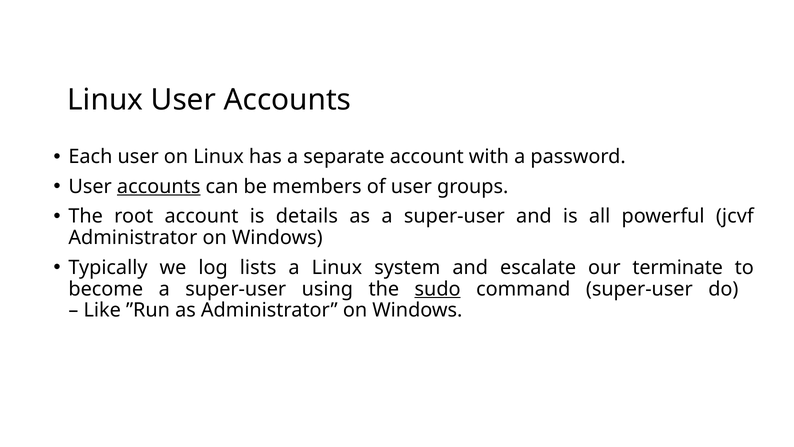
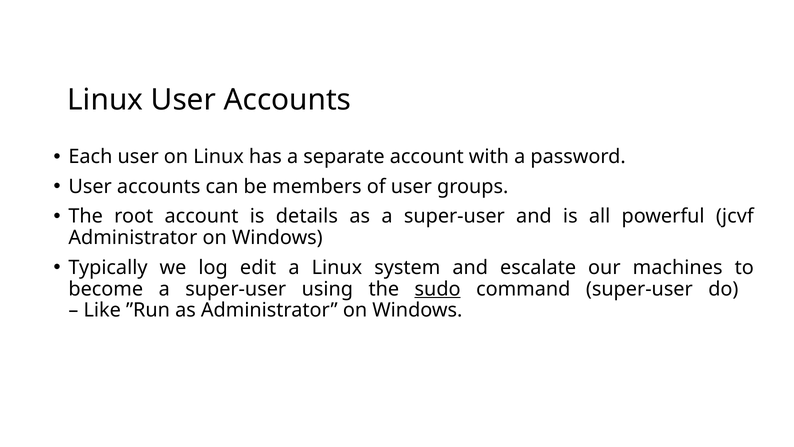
accounts underline: present -> none (159, 186)
lists: lists -> edit (258, 267)
terminate: terminate -> machines (678, 267)
